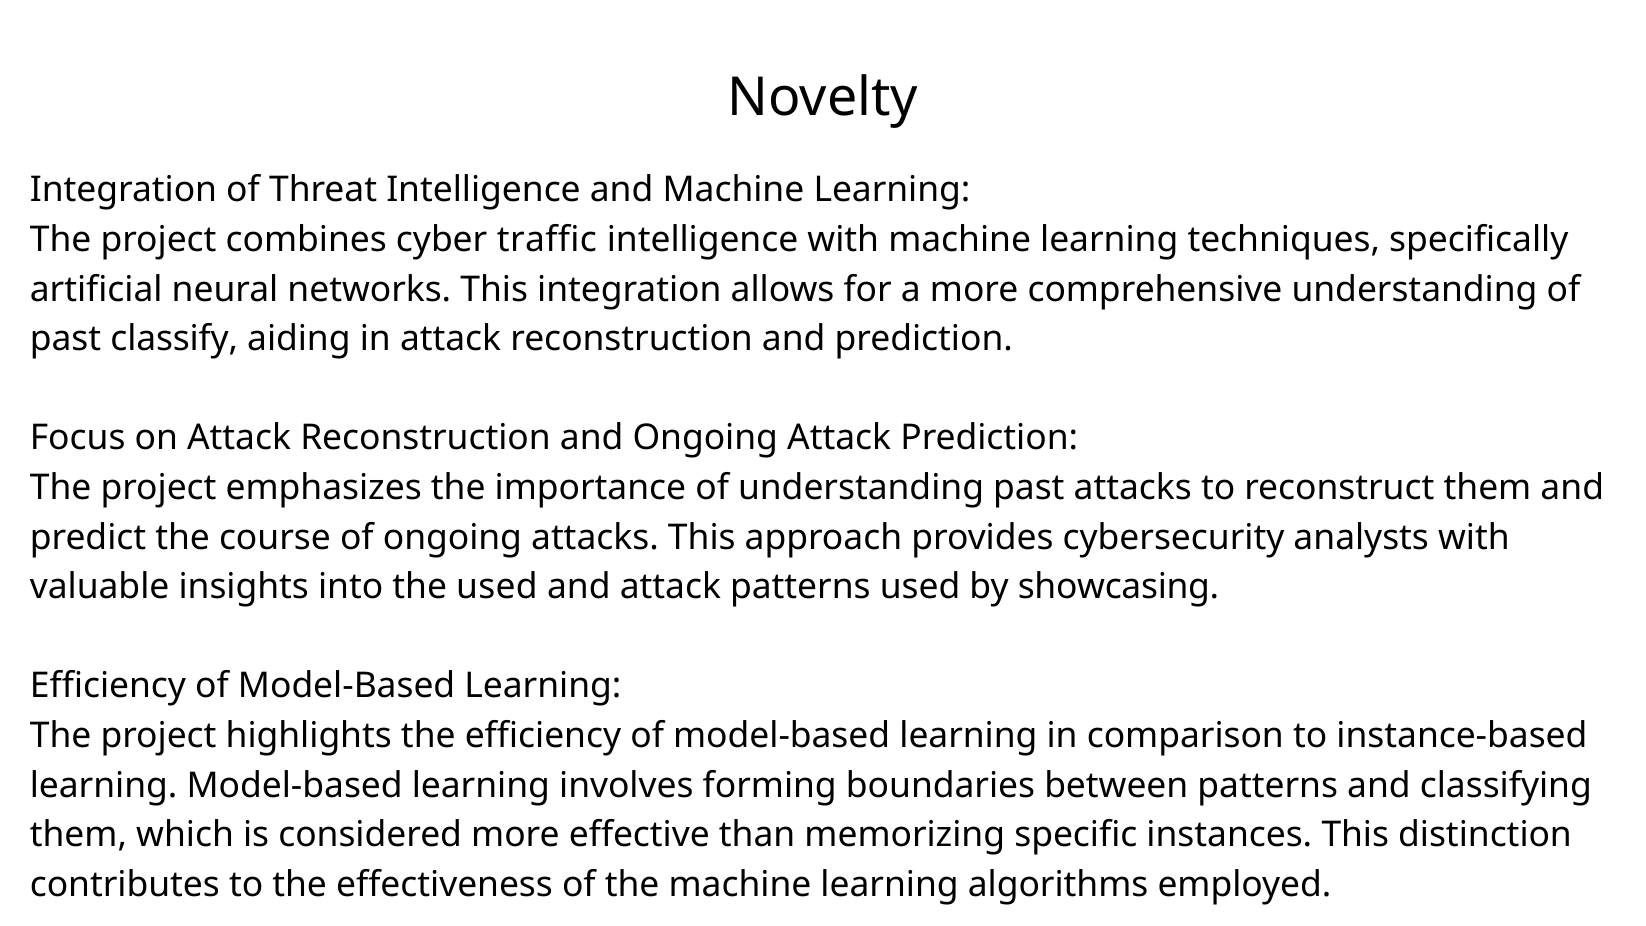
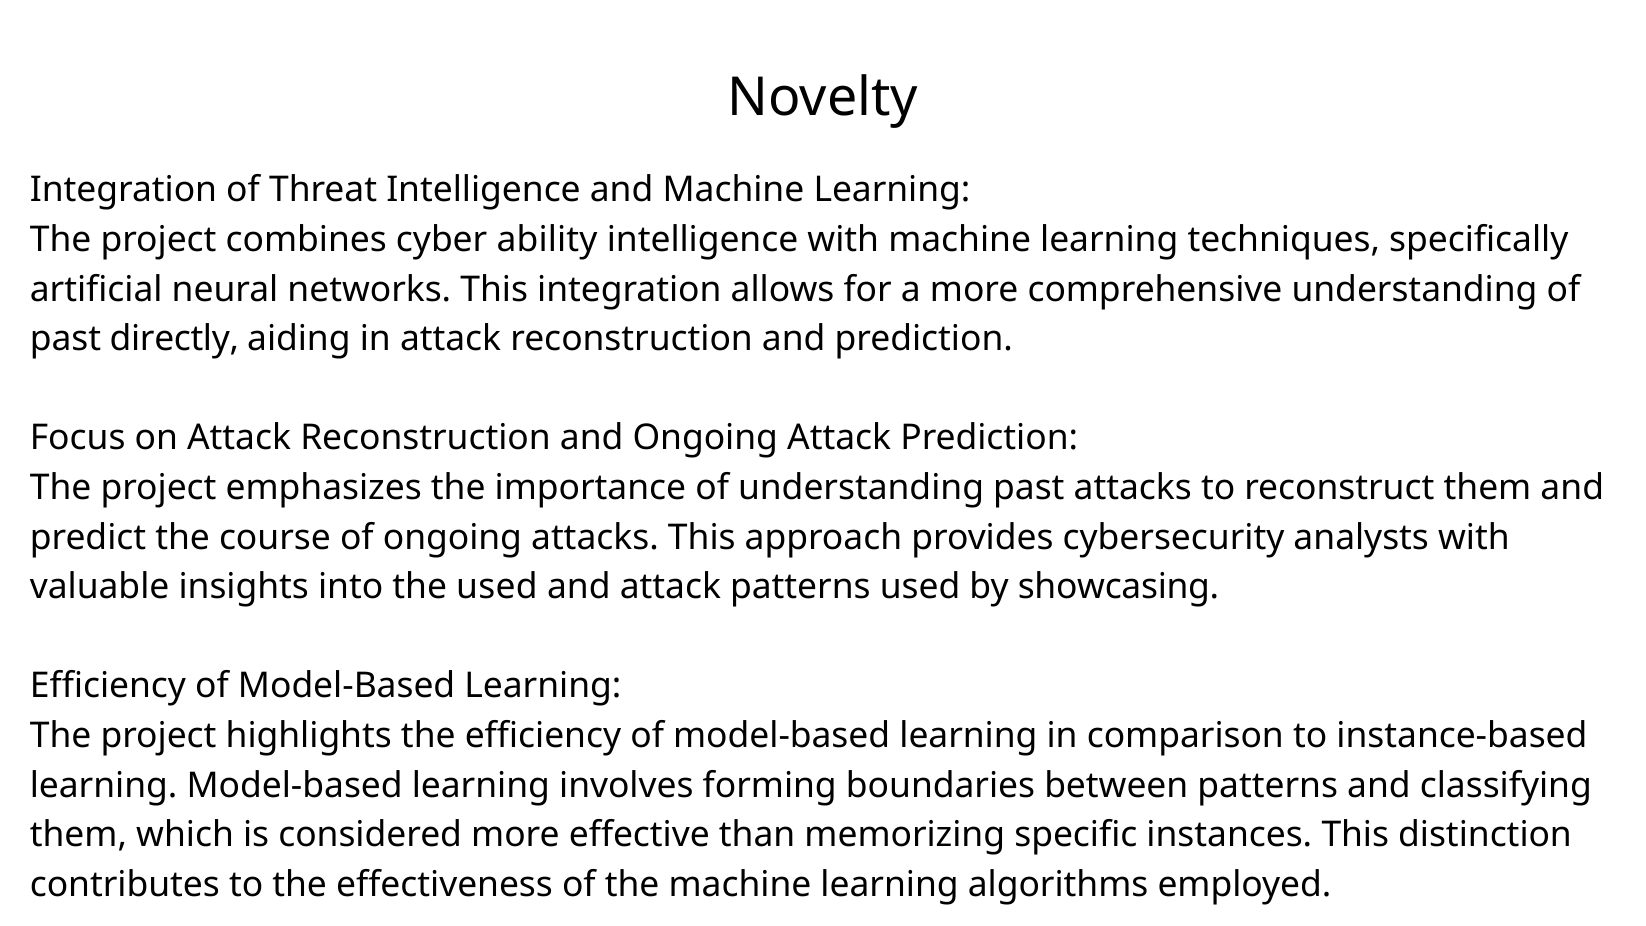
traffic: traffic -> ability (547, 240)
classify: classify -> directly (174, 339)
